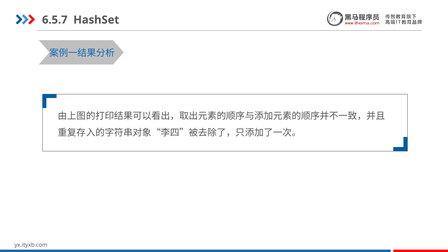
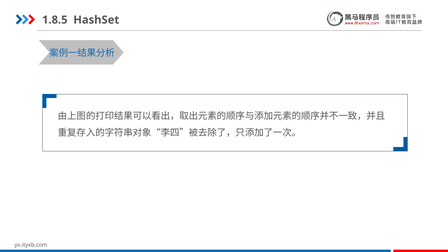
6.5.7: 6.5.7 -> 1.8.5 (55, 20)
